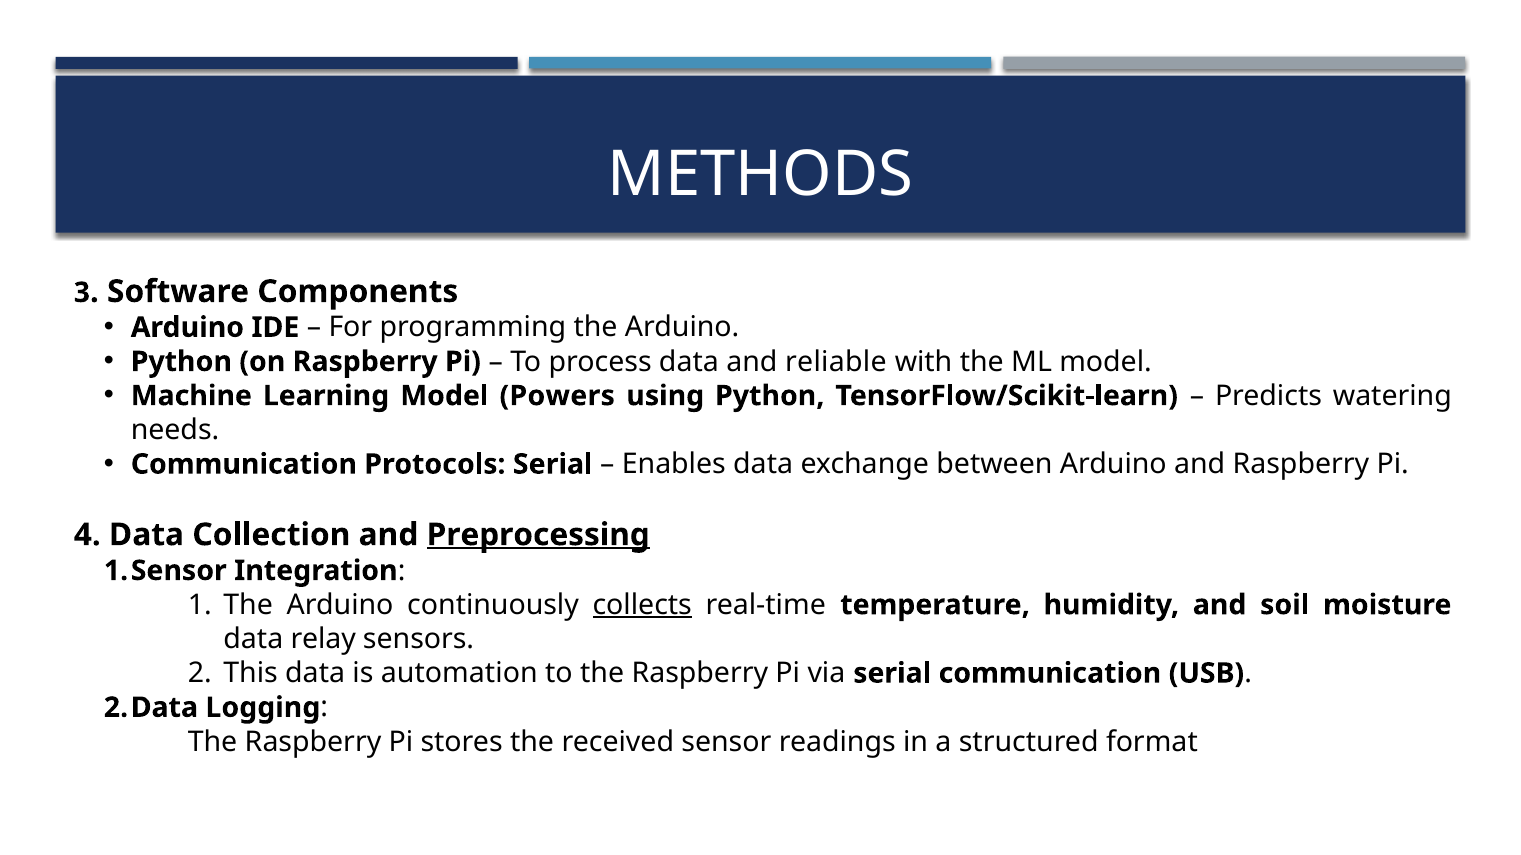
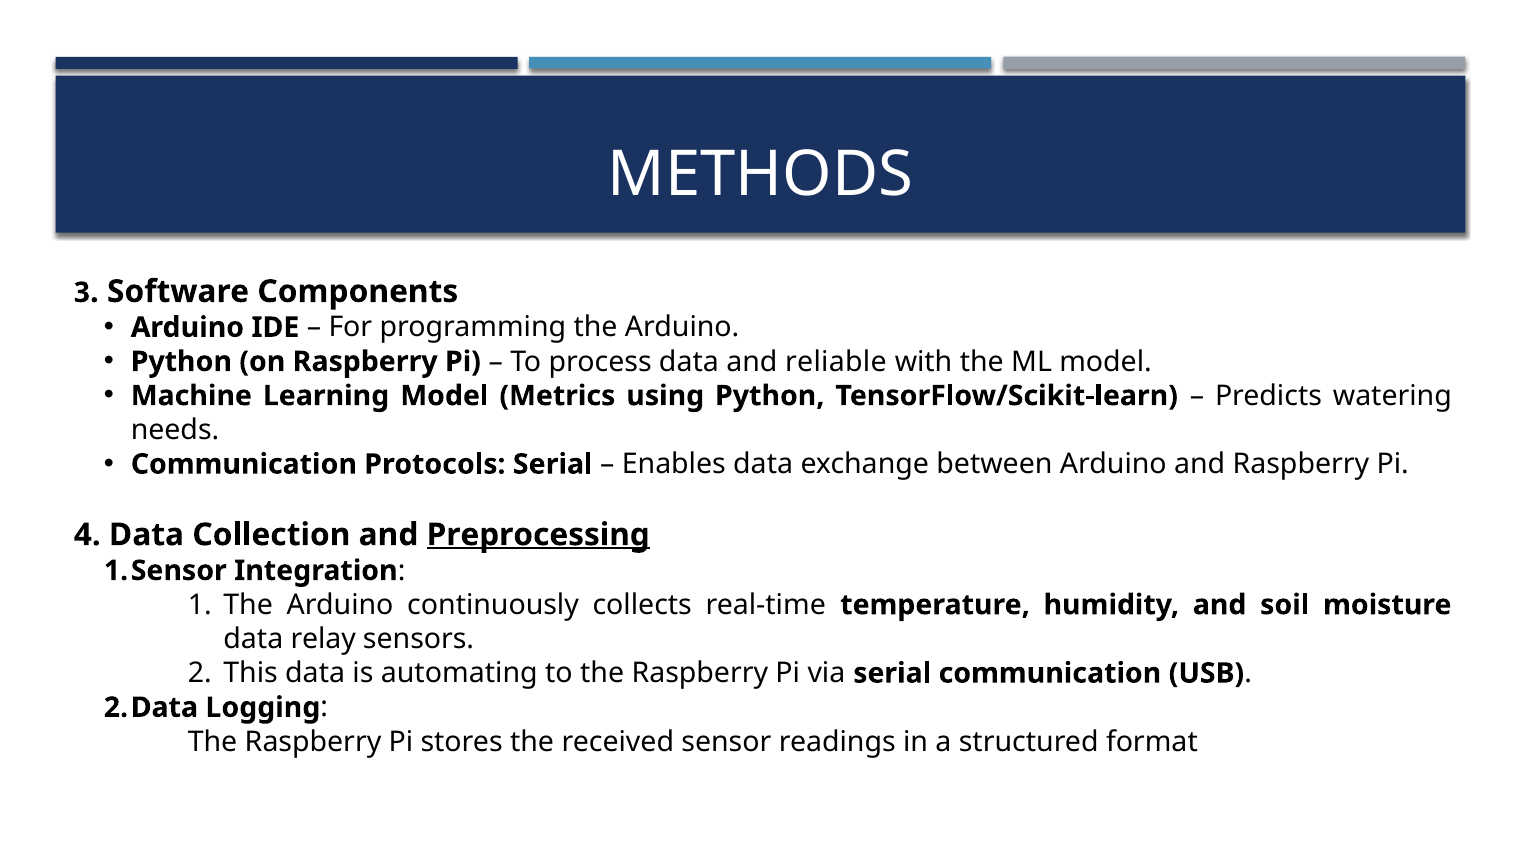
Powers: Powers -> Metrics (557, 396)
collects underline: present -> none (642, 605)
automation: automation -> automating (459, 674)
